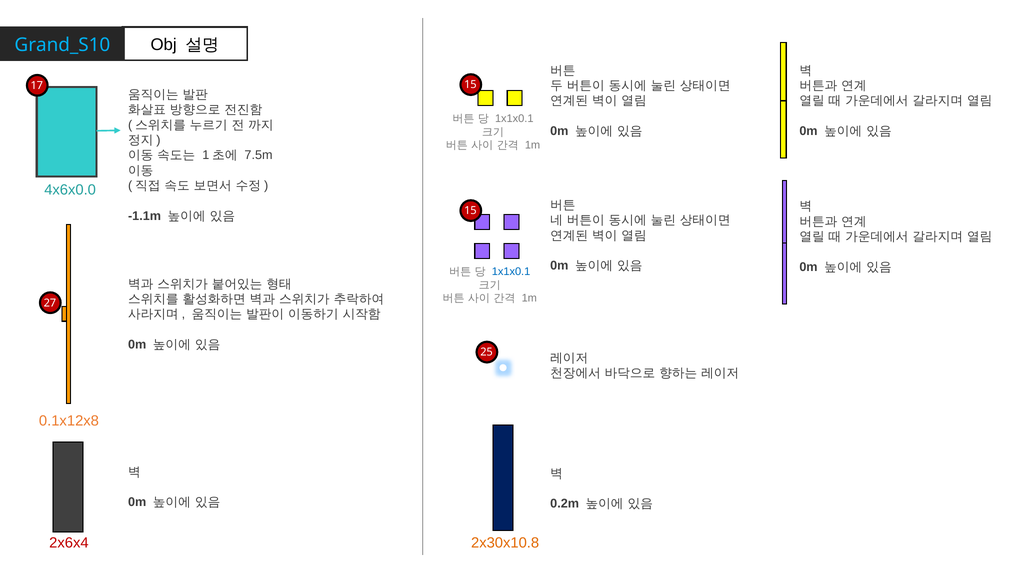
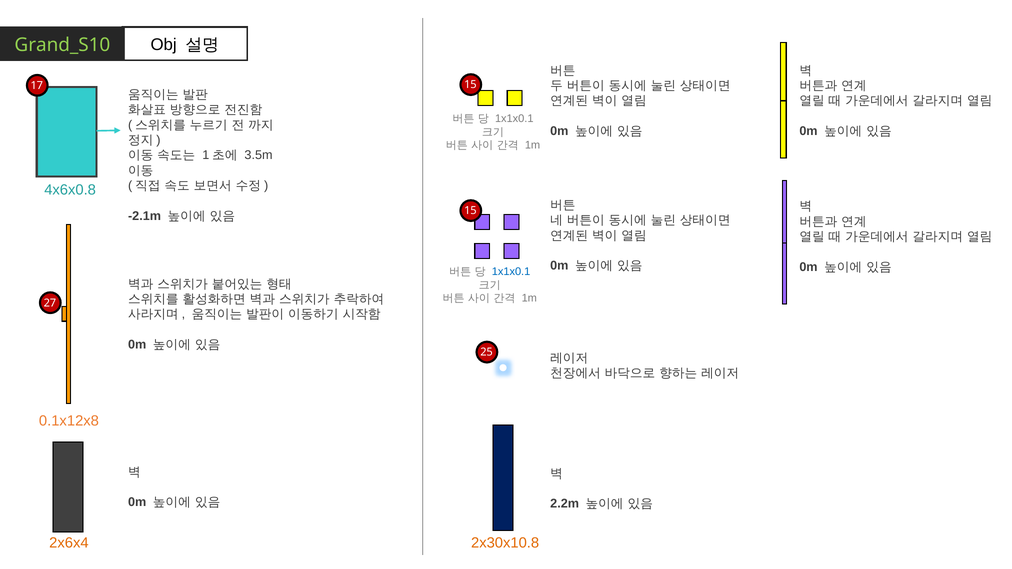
Grand_S10 colour: light blue -> light green (62, 45)
7.5m: 7.5m -> 3.5m (259, 155)
4x6x0.0: 4x6x0.0 -> 4x6x0.8 (70, 190)
-1.1m: -1.1m -> -2.1m (145, 216)
0.2m: 0.2m -> 2.2m (565, 504)
2x6x4 colour: red -> orange (69, 543)
